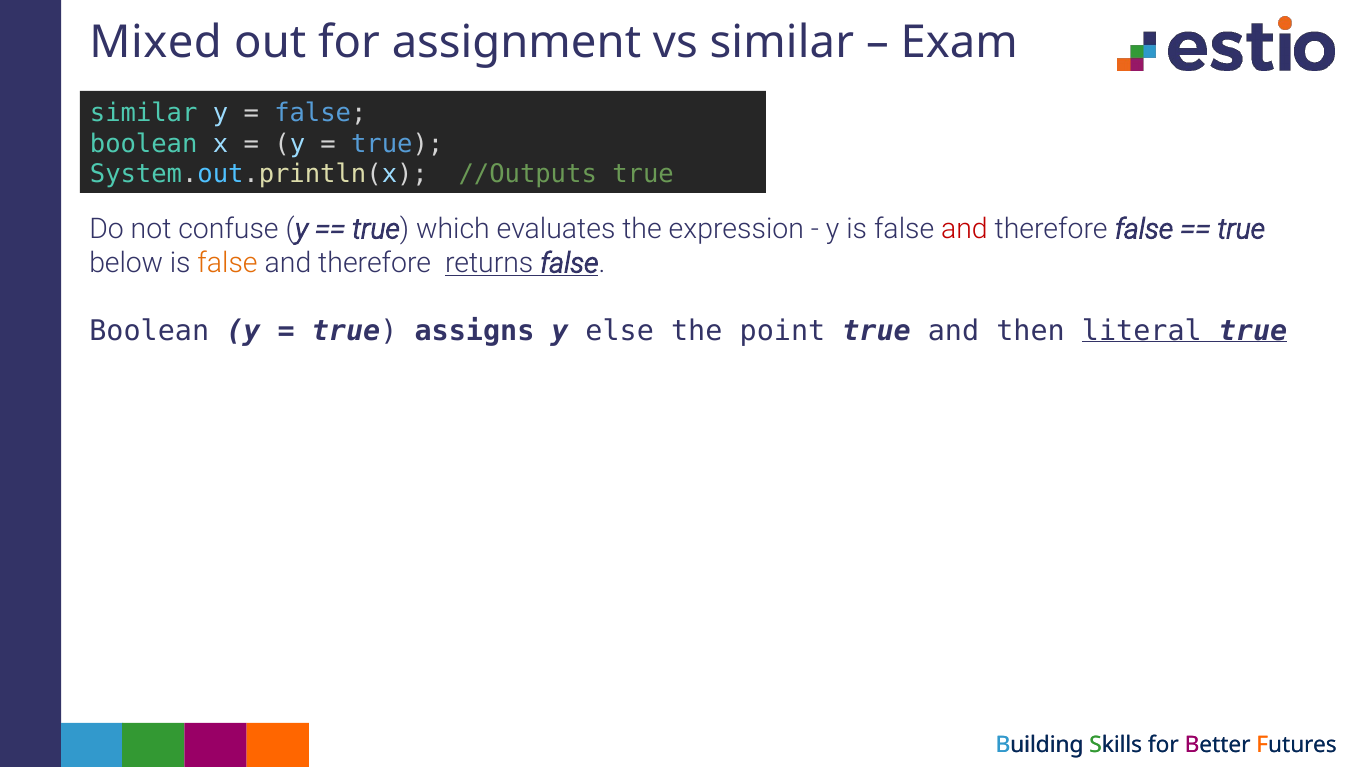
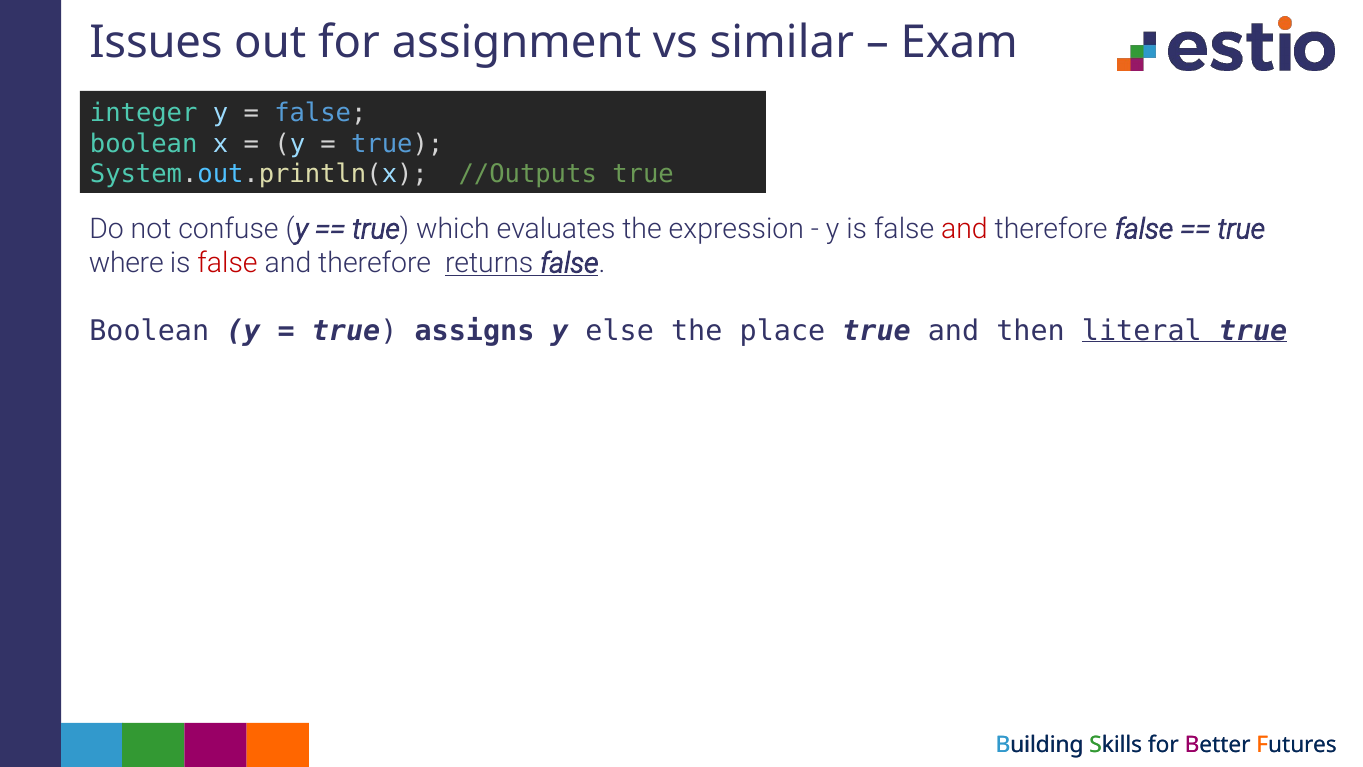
Mixed: Mixed -> Issues (156, 43)
similar: similar -> integer (144, 113)
below: below -> where (126, 263)
false colour: orange -> red (228, 263)
point: point -> place (783, 331)
